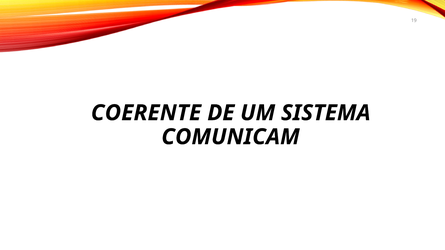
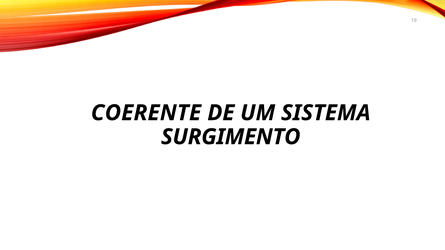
COMUNICAM: COMUNICAM -> SURGIMENTO (231, 137)
